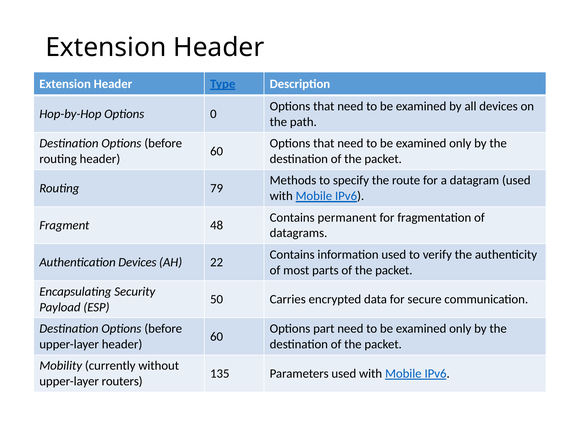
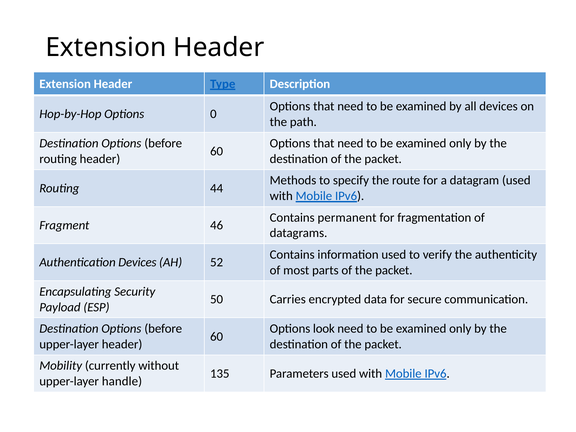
79: 79 -> 44 (217, 188)
48: 48 -> 46 (217, 225)
22: 22 -> 52 (217, 262)
part: part -> look (324, 329)
routers: routers -> handle (122, 381)
